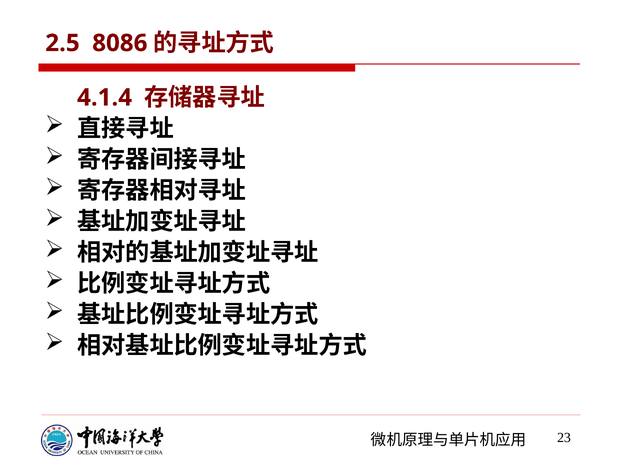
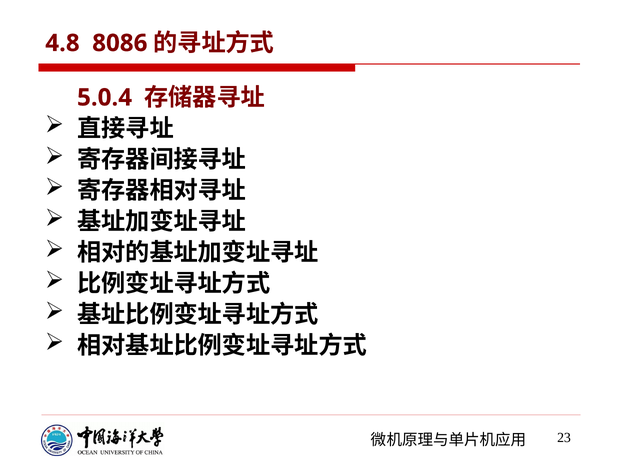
2.5: 2.5 -> 4.8 (62, 43)
4.1.4: 4.1.4 -> 5.0.4 (105, 97)
